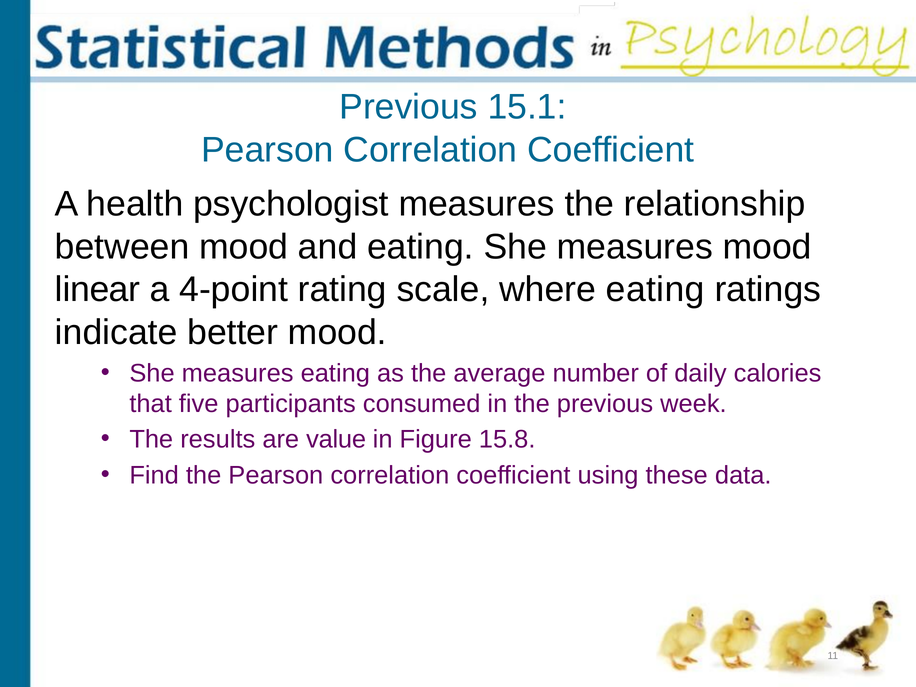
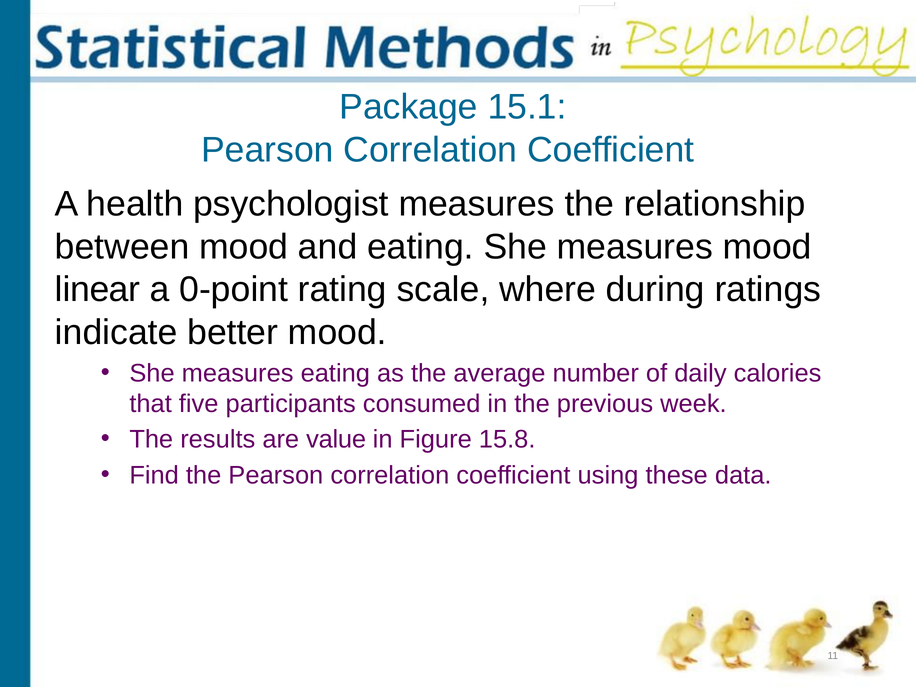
Previous: Previous -> Package (408, 107)
4-point: 4-point -> 0-point (234, 290)
where eating: eating -> during (655, 290)
